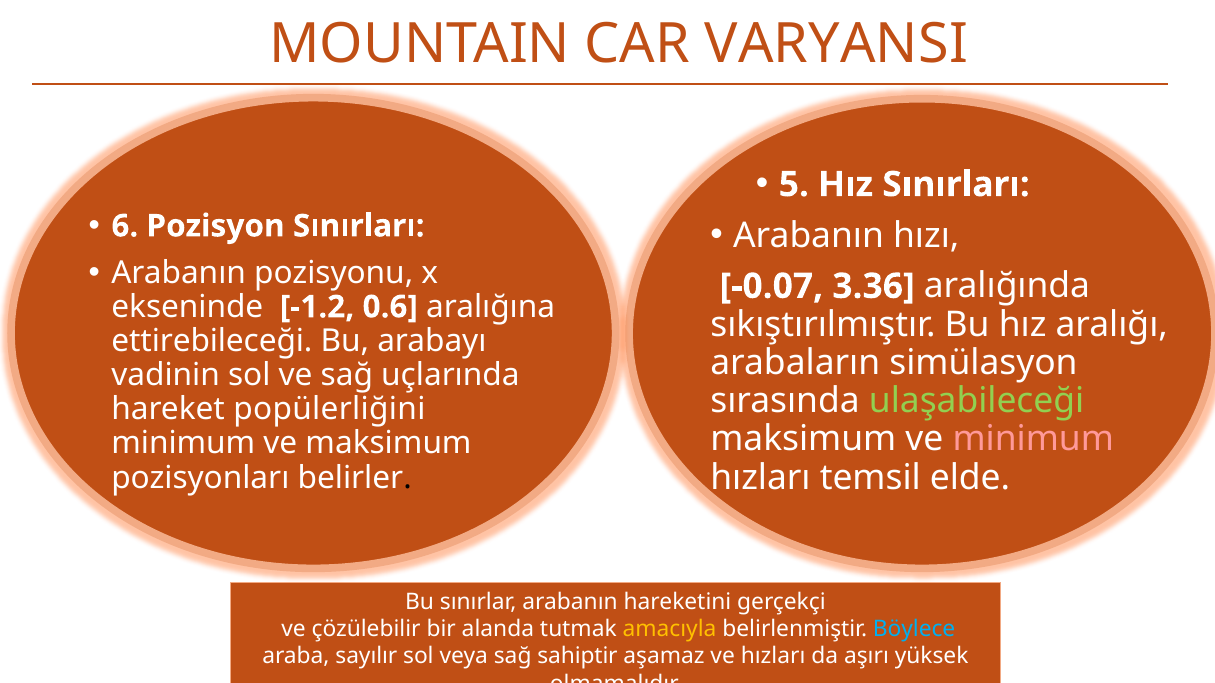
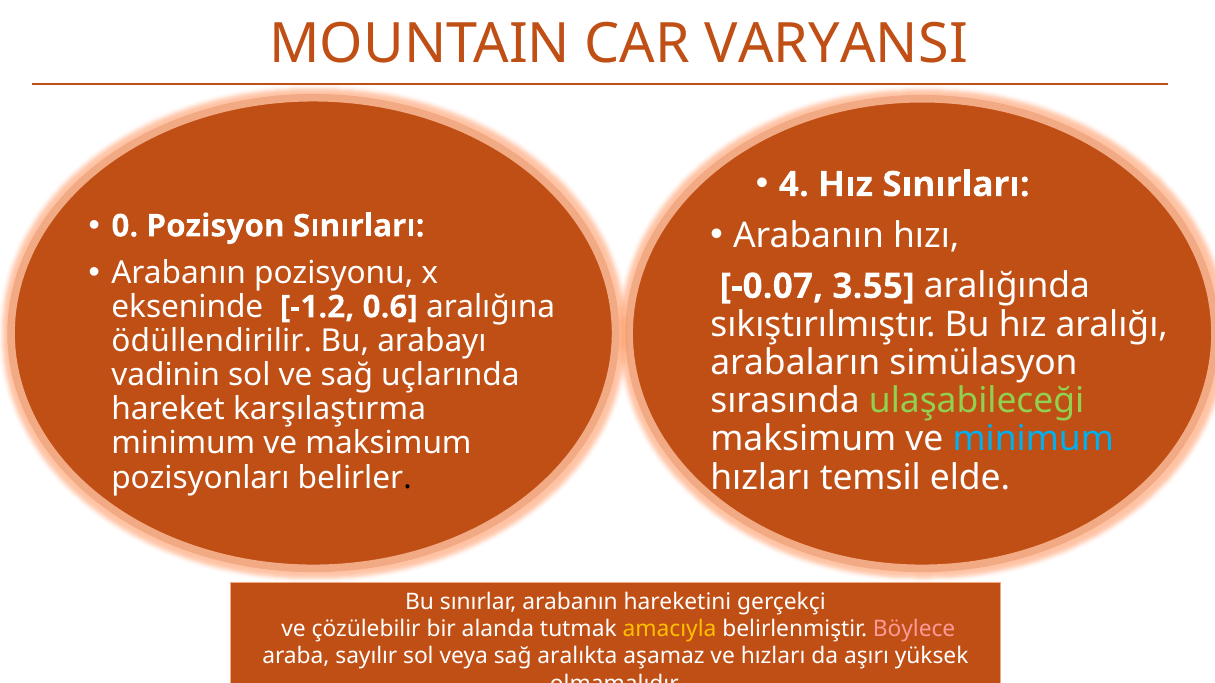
5: 5 -> 4 (794, 185)
6: 6 -> 0 (125, 226)
3.36: 3.36 -> 3.55 (874, 286)
ettirebileceği: ettirebileceği -> ödüllendirilir (212, 341)
popülerliğini: popülerliğini -> karşılaştırma (330, 410)
minimum colour: pink -> light blue (1033, 440)
Böylece colour: light blue -> pink (914, 630)
sahiptir: sahiptir -> aralıkta (577, 657)
